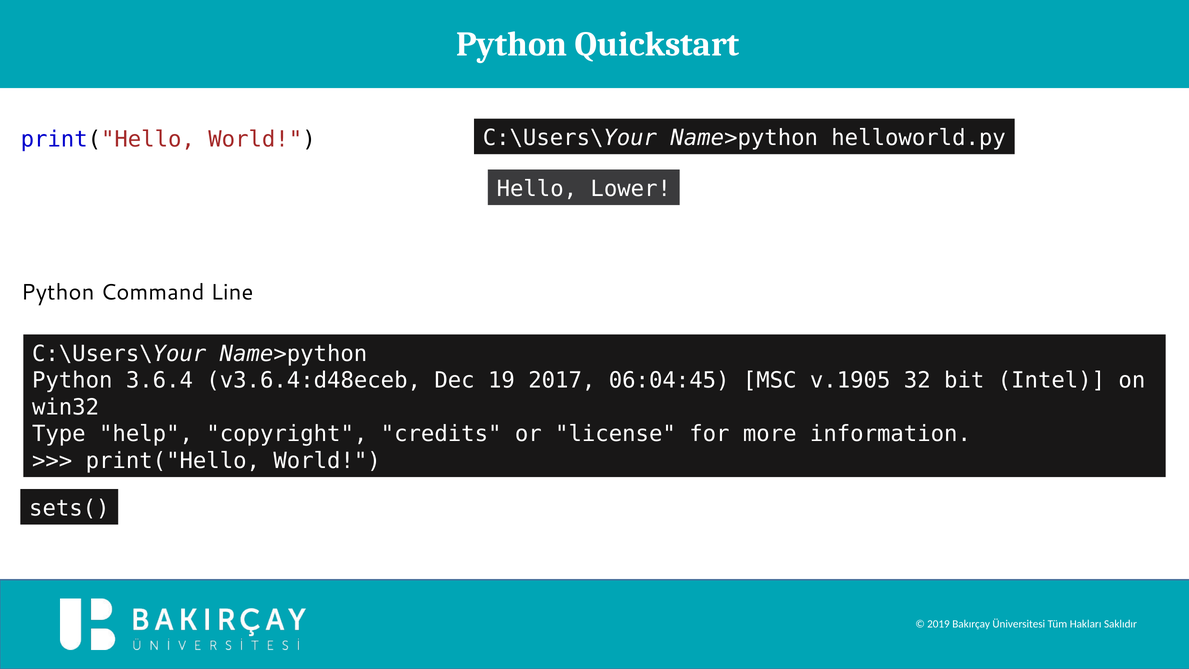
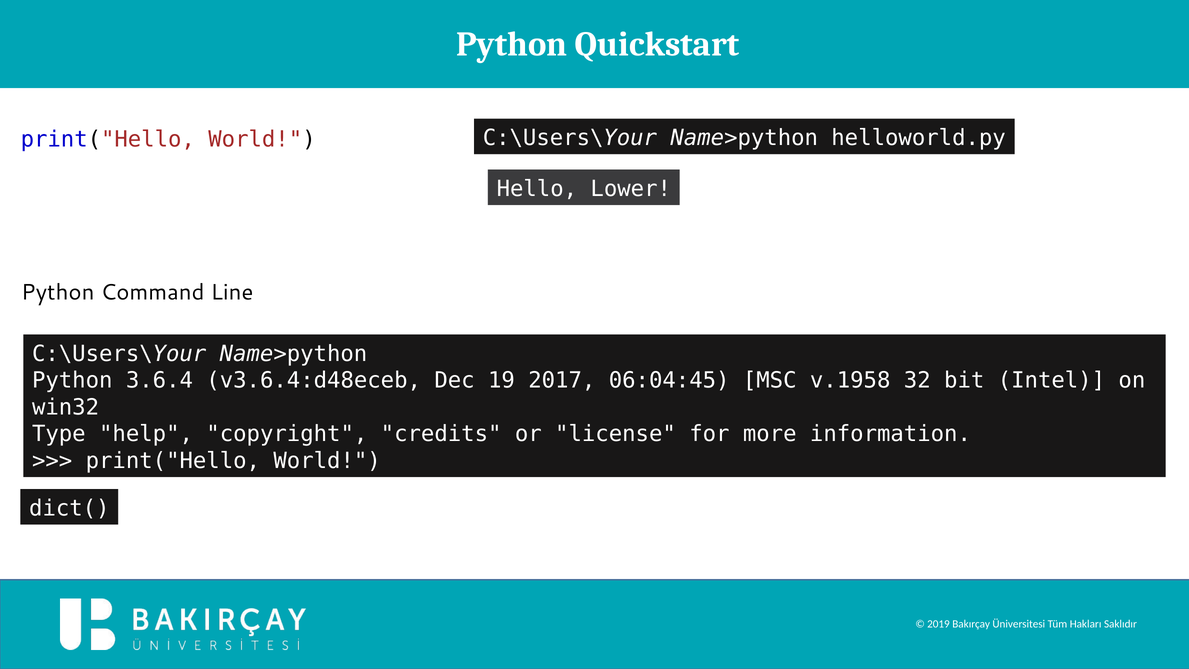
v.1905: v.1905 -> v.1958 (850, 380)
sets(: sets( -> dict( (69, 508)
